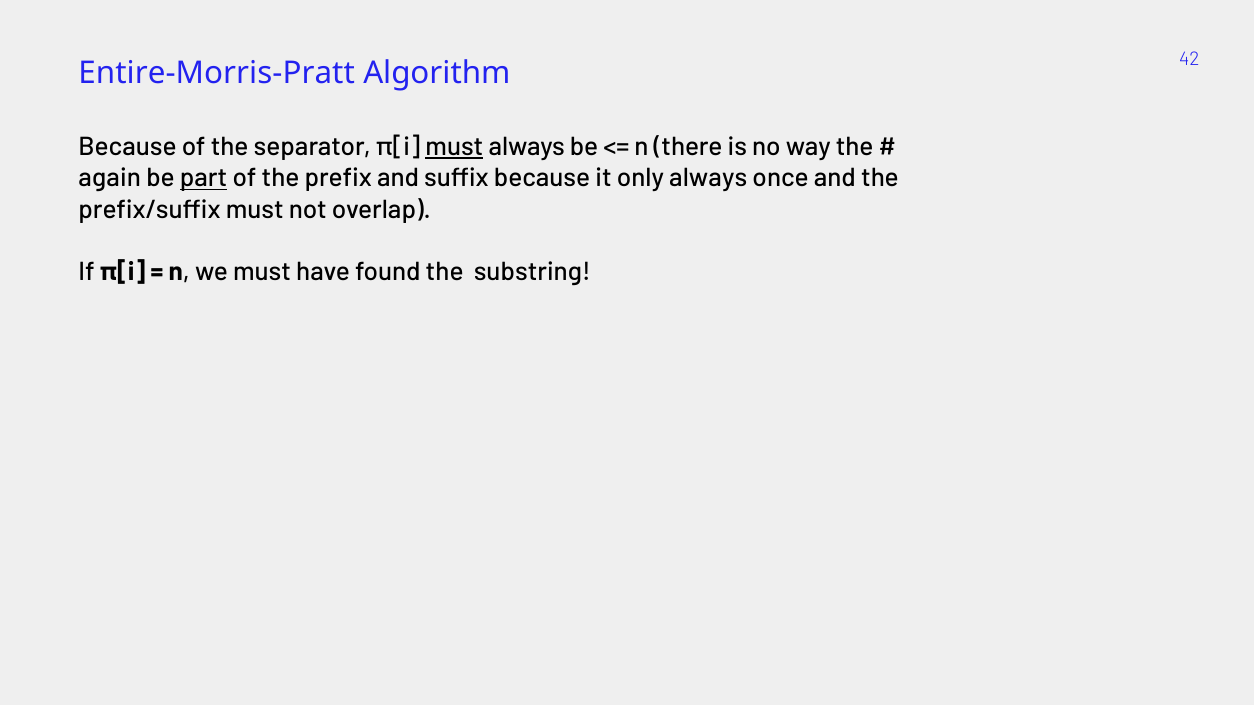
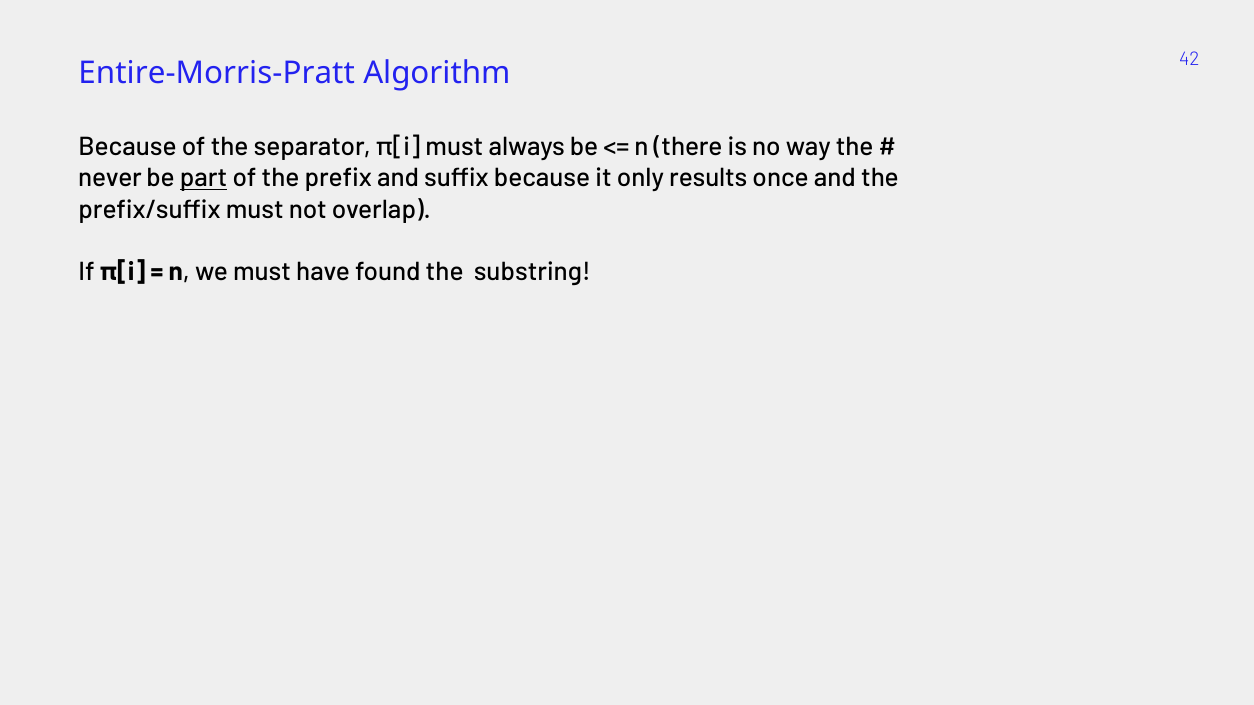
must underline: present -> none (454, 147)
again: again -> never (110, 178)
only always: always -> results (708, 178)
